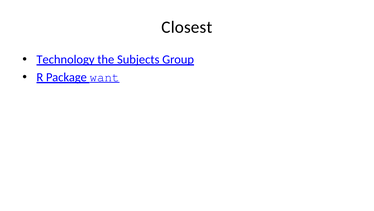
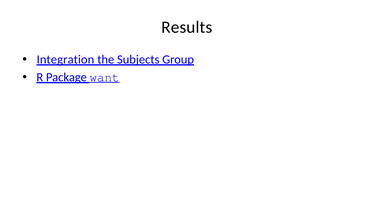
Closest: Closest -> Results (187, 27)
Technology: Technology -> Integration (65, 59)
